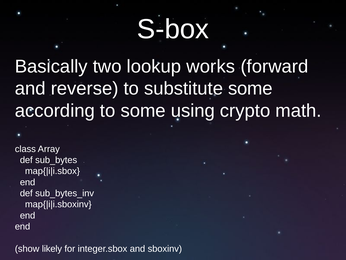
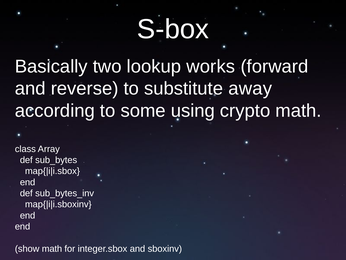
substitute some: some -> away (250, 88)
show likely: likely -> math (52, 248)
